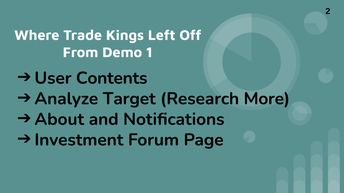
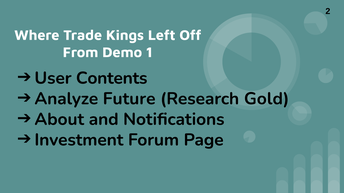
Target: Target -> Future (129, 99)
More: More -> Gold (267, 99)
